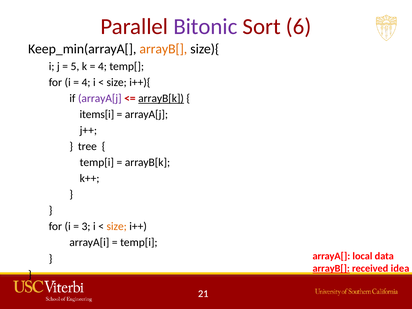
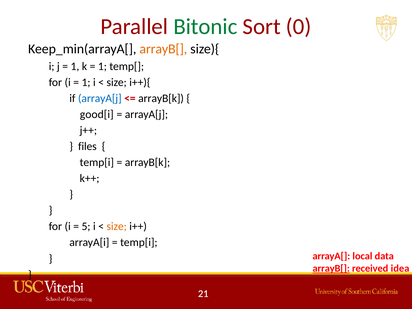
Bitonic colour: purple -> green (205, 27)
6: 6 -> 0 (299, 27)
5: 5 -> 1 (75, 66)
4: 4 -> 1 (102, 66)
4: 4 -> 1 (86, 82)
arrayA[j colour: purple -> blue (100, 98)
arrayB[k underline: present -> none (161, 98)
items[i: items[i -> good[i (97, 114)
tree: tree -> files (87, 146)
3: 3 -> 5 (86, 227)
